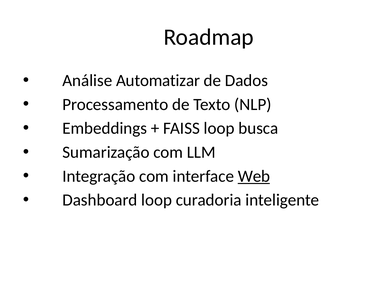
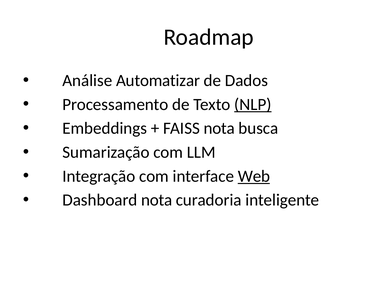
NLP underline: none -> present (253, 104)
FAISS loop: loop -> nota (219, 128)
loop: loop -> nota (157, 200)
